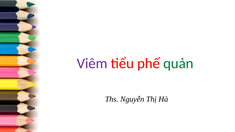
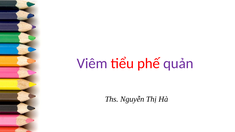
quản colour: green -> purple (178, 63)
